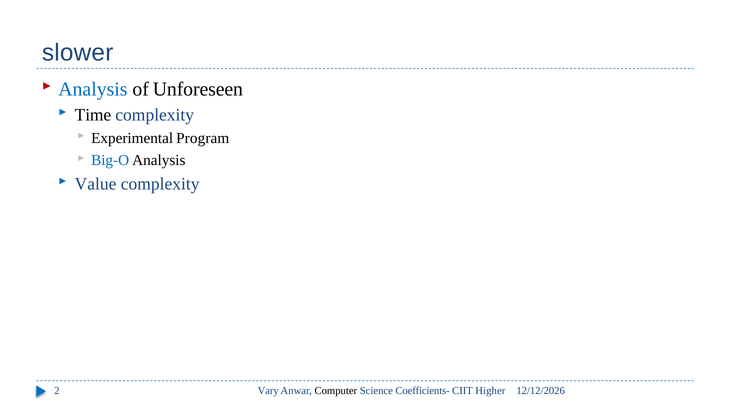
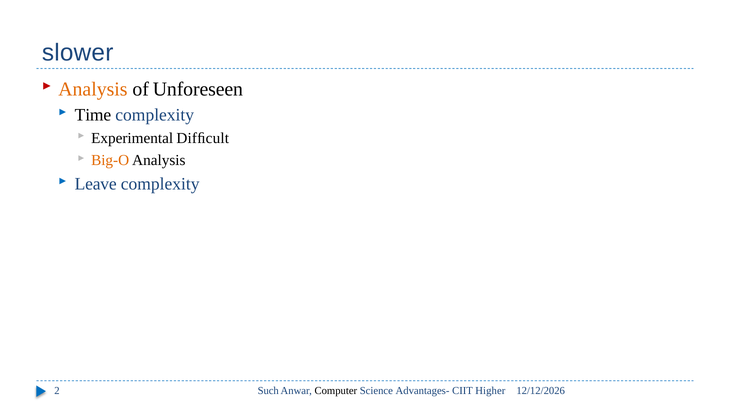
Analysis colour: blue -> orange (93, 89)
Program: Program -> Difﬁcult (203, 138)
Big-O colour: blue -> orange (110, 160)
Value: Value -> Leave (96, 184)
Vary: Vary -> Such (268, 390)
Coefficients-: Coefficients- -> Advantages- (423, 390)
